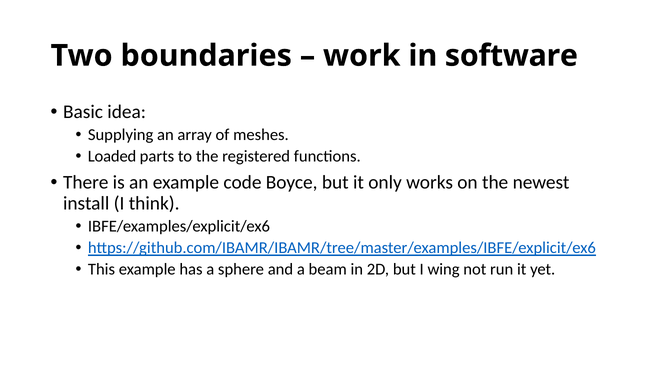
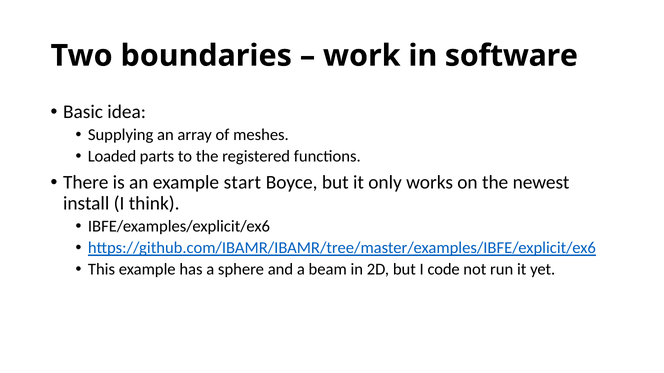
code: code -> start (242, 183)
wing: wing -> code (444, 270)
